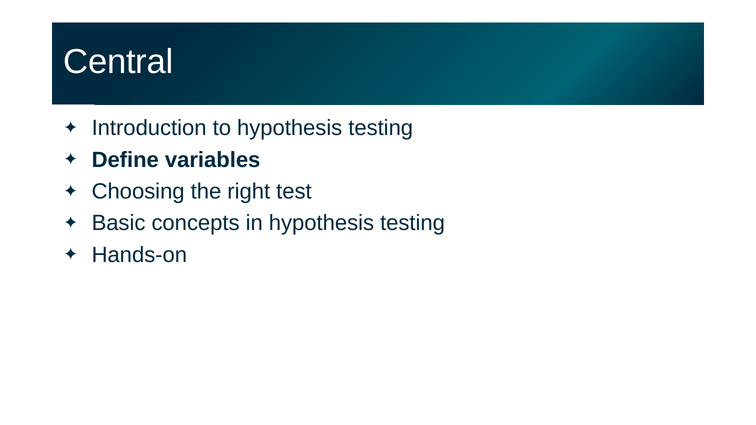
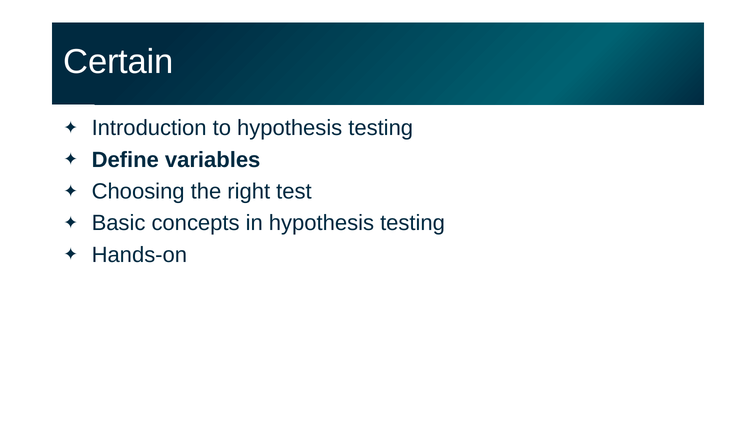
Central: Central -> Certain (118, 62)
